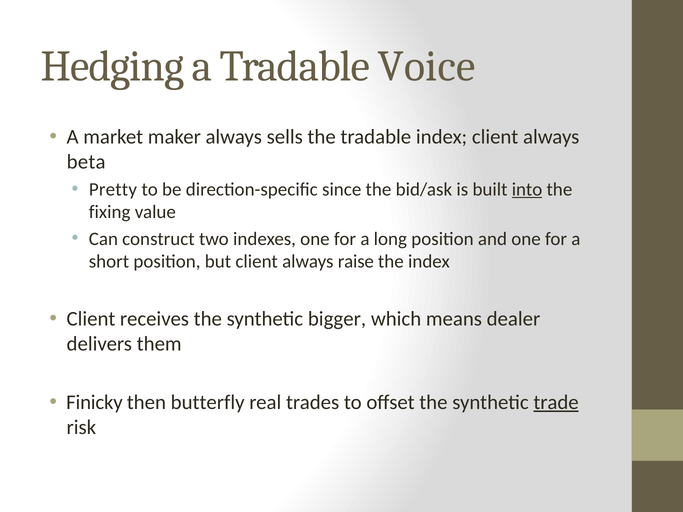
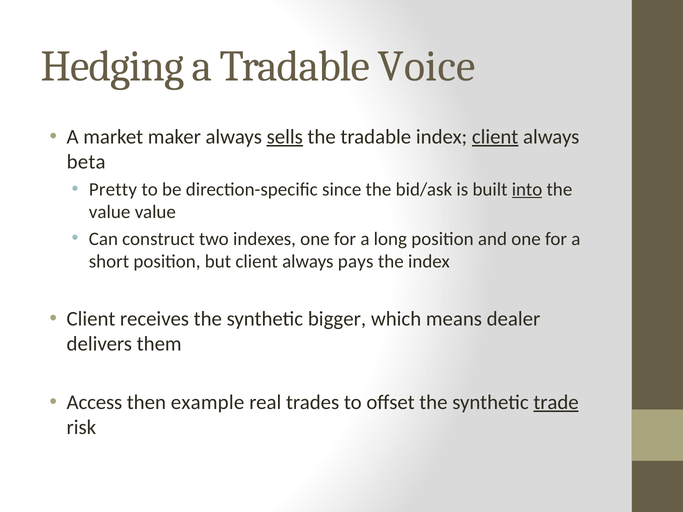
sells underline: none -> present (285, 137)
client underline: none -> present (495, 137)
fixing: fixing -> value (110, 212)
raise: raise -> pays (356, 262)
Finicky: Finicky -> Access (94, 402)
butterfly: butterfly -> example (208, 402)
